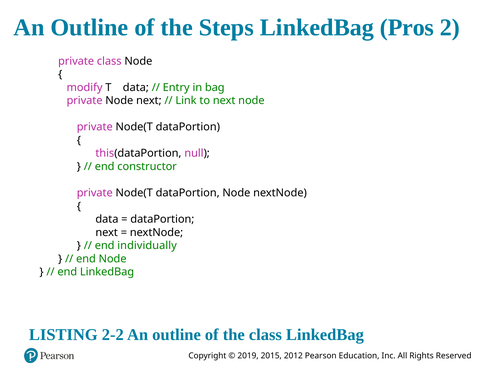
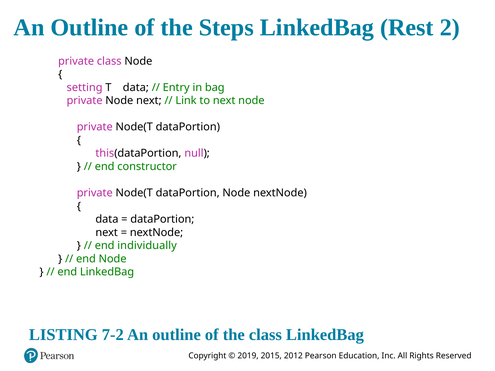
Pros: Pros -> Rest (407, 28)
modify: modify -> setting (85, 87)
2-2: 2-2 -> 7-2 (113, 335)
